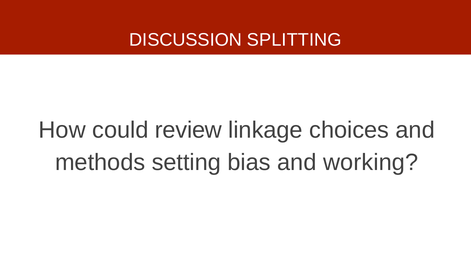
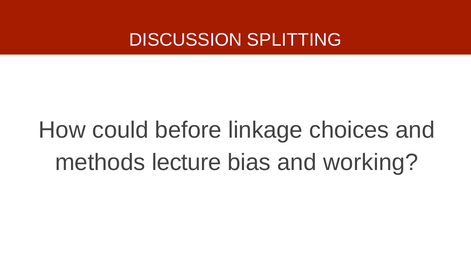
review: review -> before (188, 130)
setting: setting -> lecture (187, 162)
